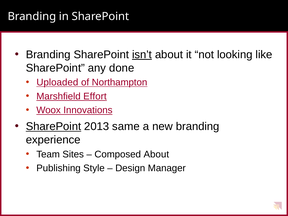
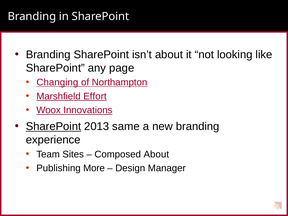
isn’t underline: present -> none (142, 55)
done: done -> page (122, 68)
Uploaded: Uploaded -> Changing (57, 82)
Style: Style -> More (94, 168)
